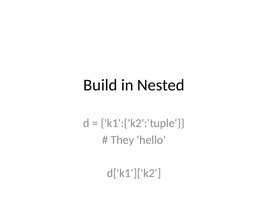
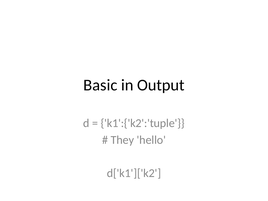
Build: Build -> Basic (100, 85)
Nested: Nested -> Output (161, 85)
